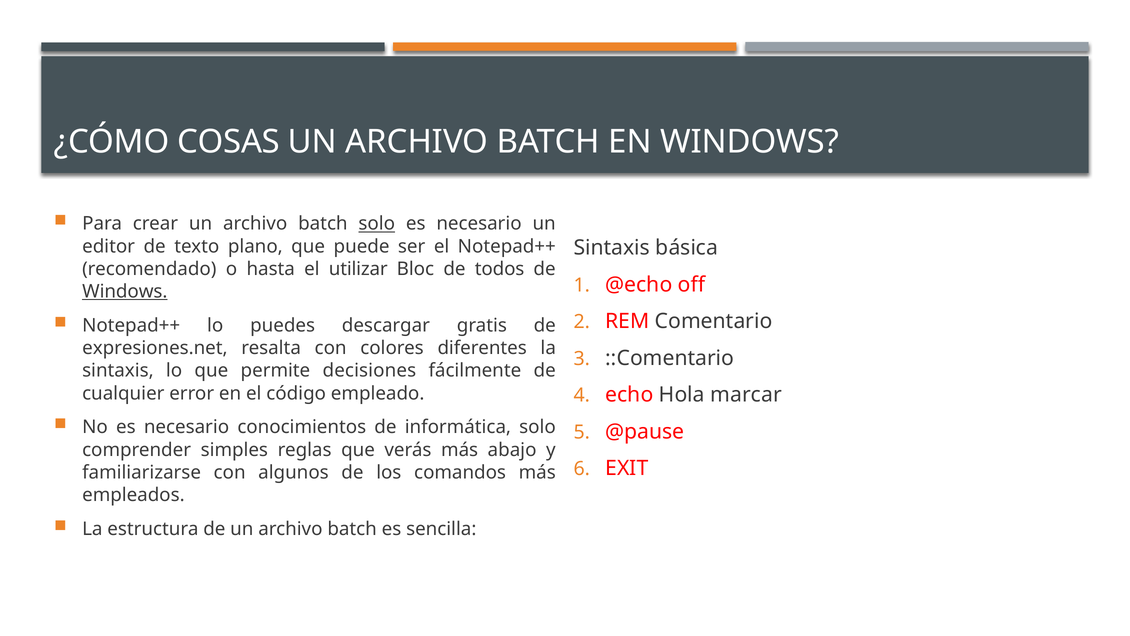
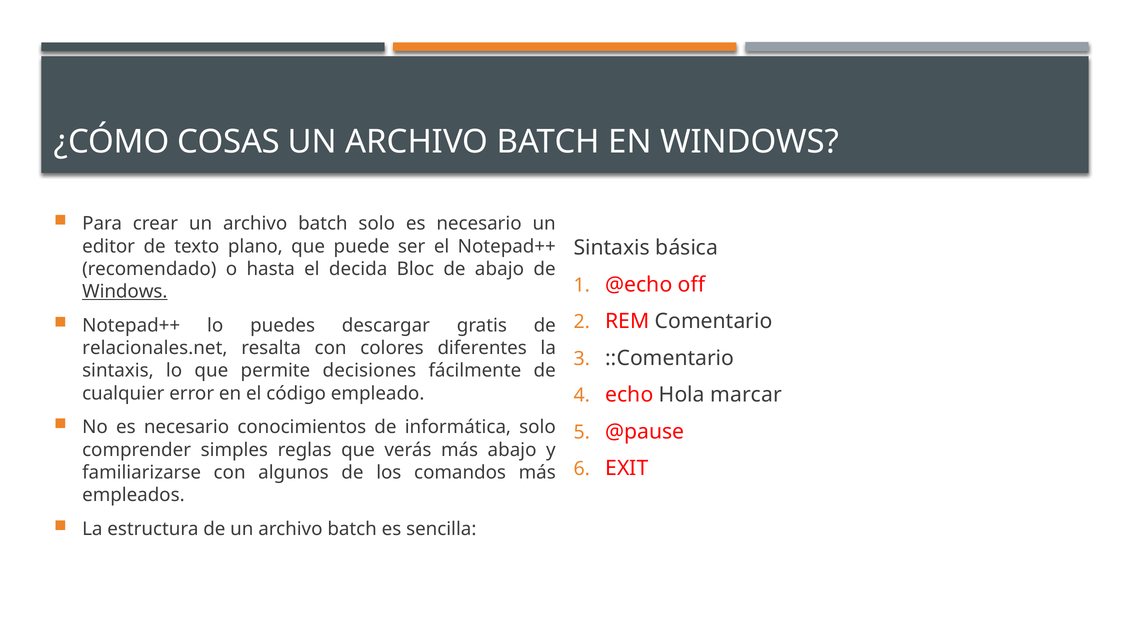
solo underline: present -> none (377, 224)
utilizar: utilizar -> decida (358, 269)
de todos: todos -> abajo (499, 269)
expresiones.net: expresiones.net -> relacionales.net (155, 348)
